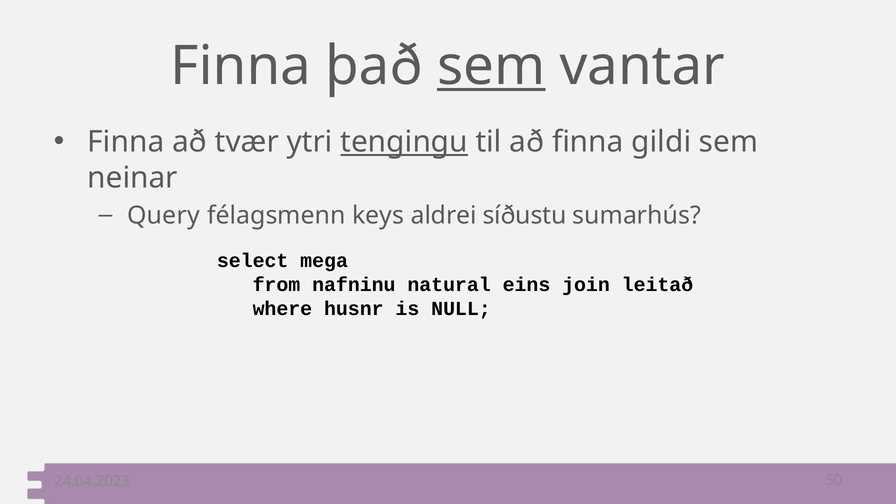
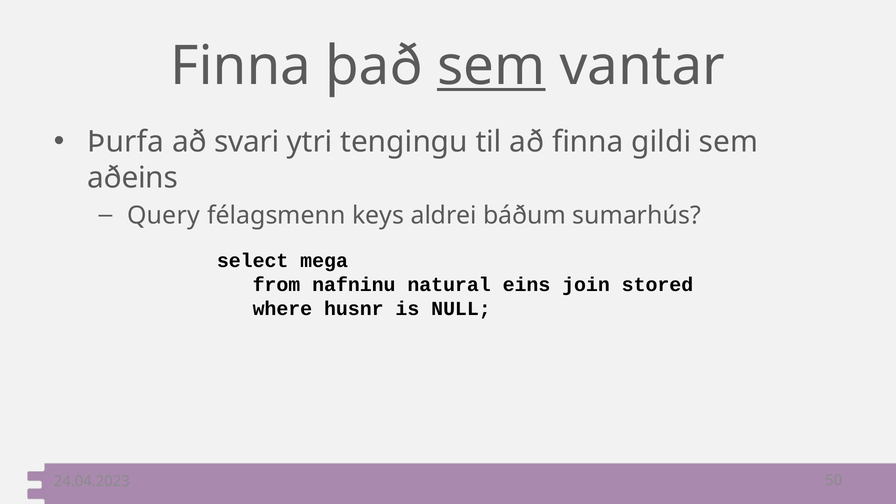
Finna: Finna -> Þurfa (126, 142)
tvær: tvær -> svari (247, 142)
tengingu underline: present -> none (404, 142)
neinar: neinar -> aðeins (133, 178)
síðustu: síðustu -> báðum (524, 215)
leitað: leitað -> stored (657, 285)
